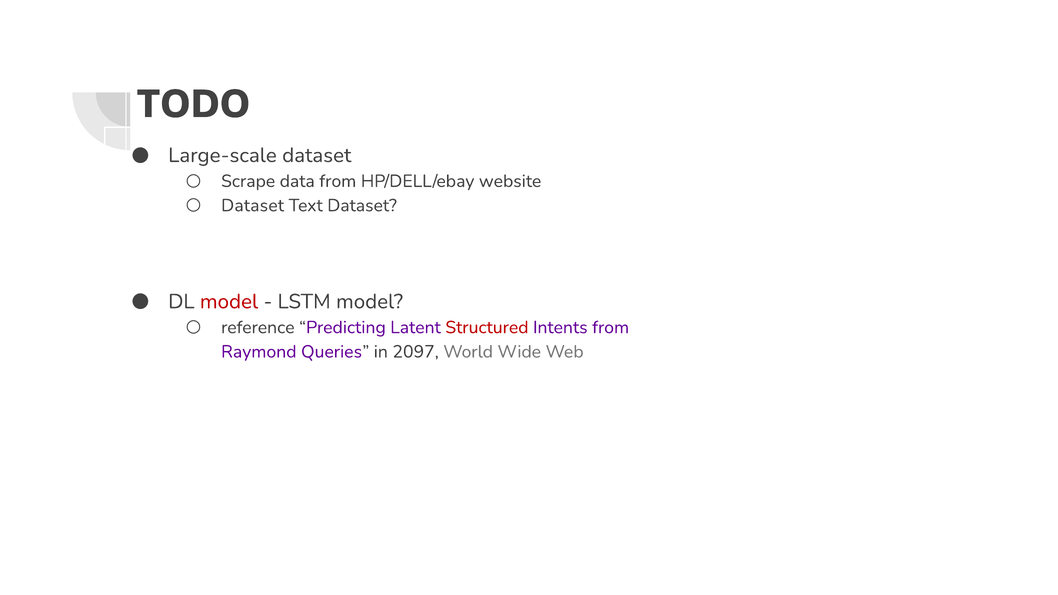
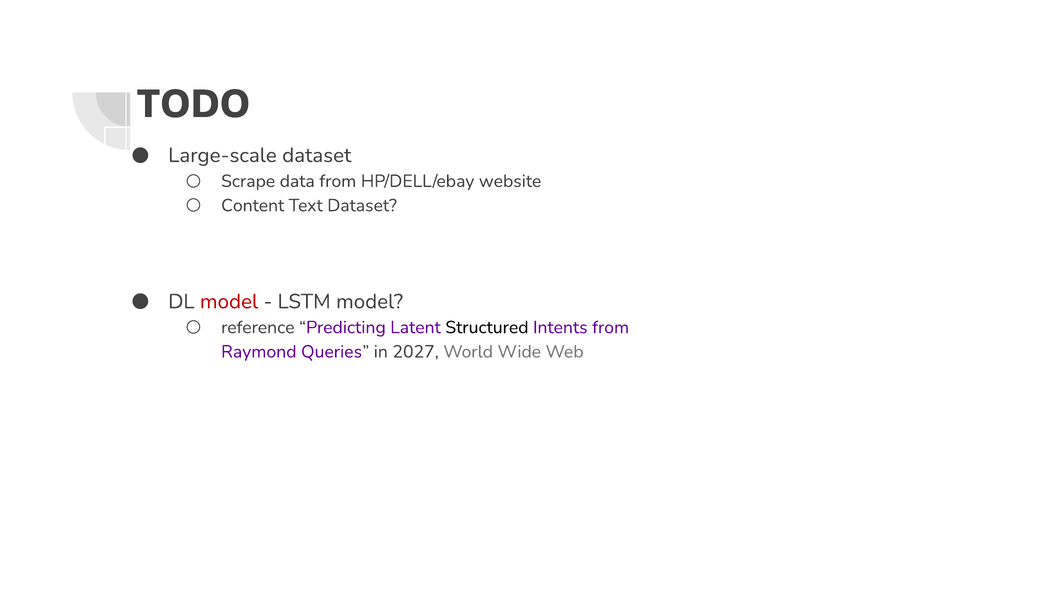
Dataset: Dataset -> Content (253, 205)
Structured colour: red -> black (487, 327)
2097: 2097 -> 2027 (416, 352)
